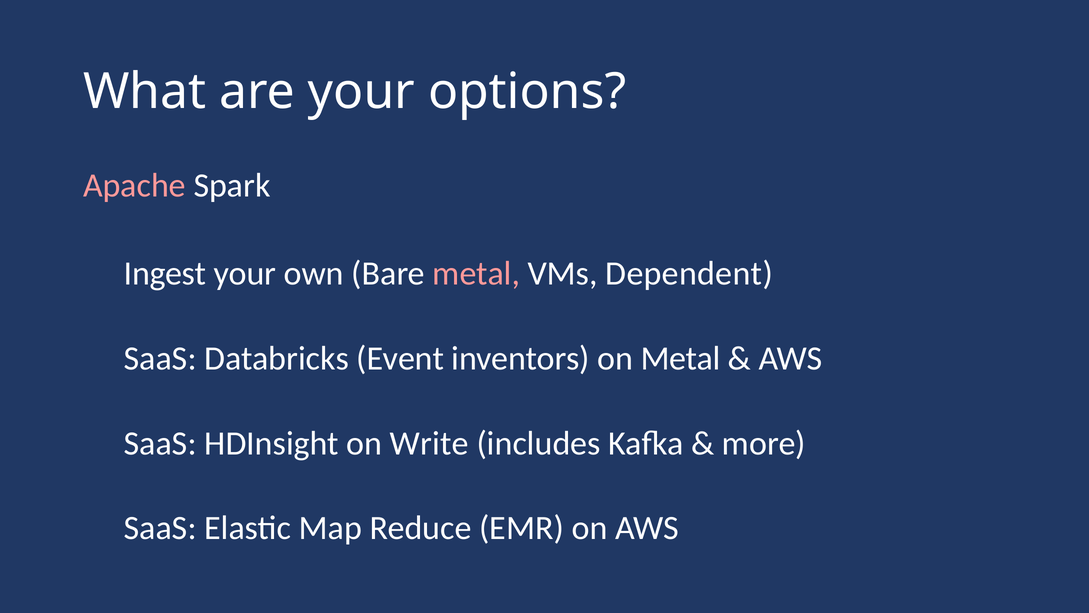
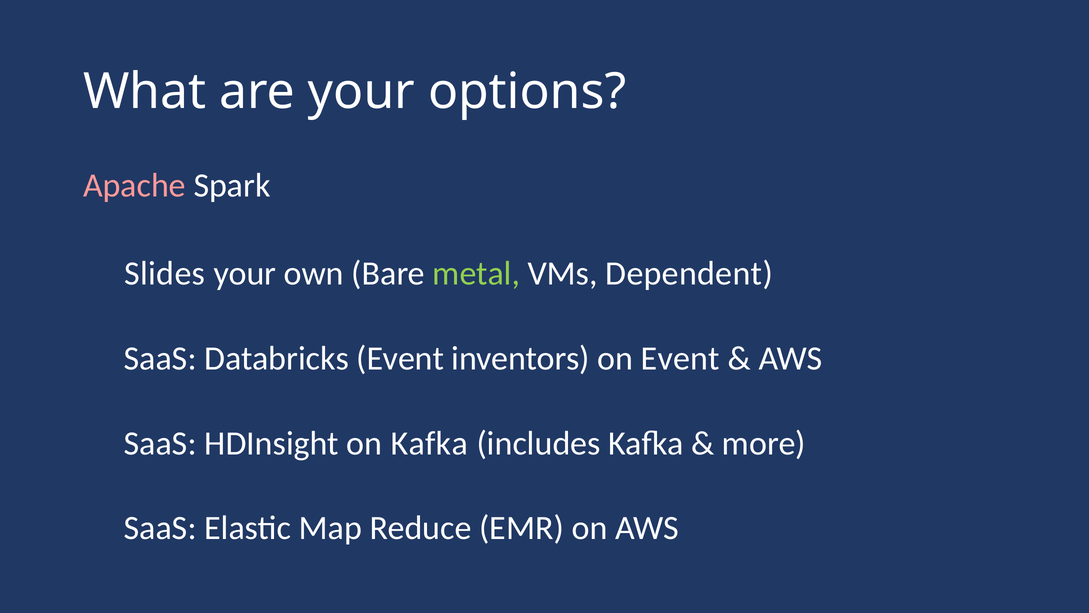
Ingest: Ingest -> Slides (165, 273)
metal colour: pink -> light green (476, 273)
on Metal: Metal -> Event (680, 358)
on Write: Write -> Kafka (429, 443)
